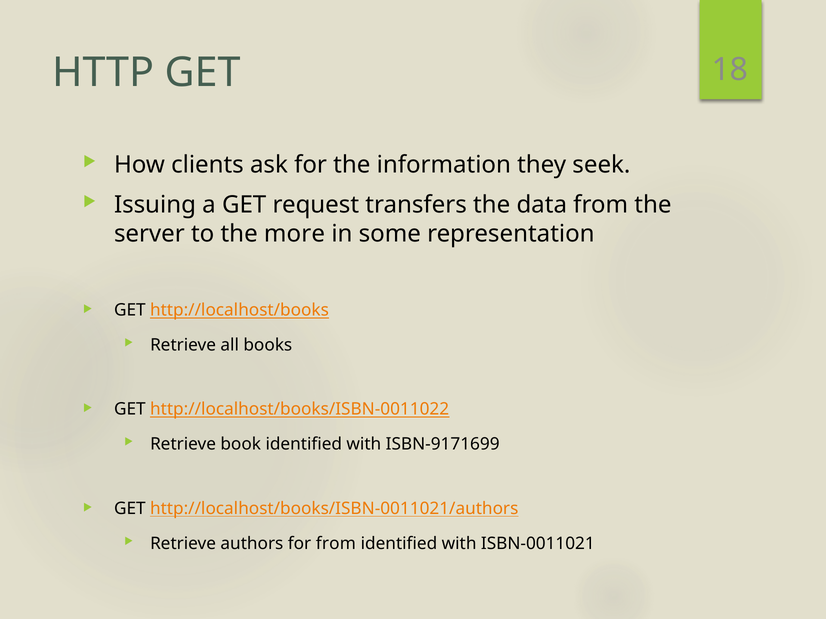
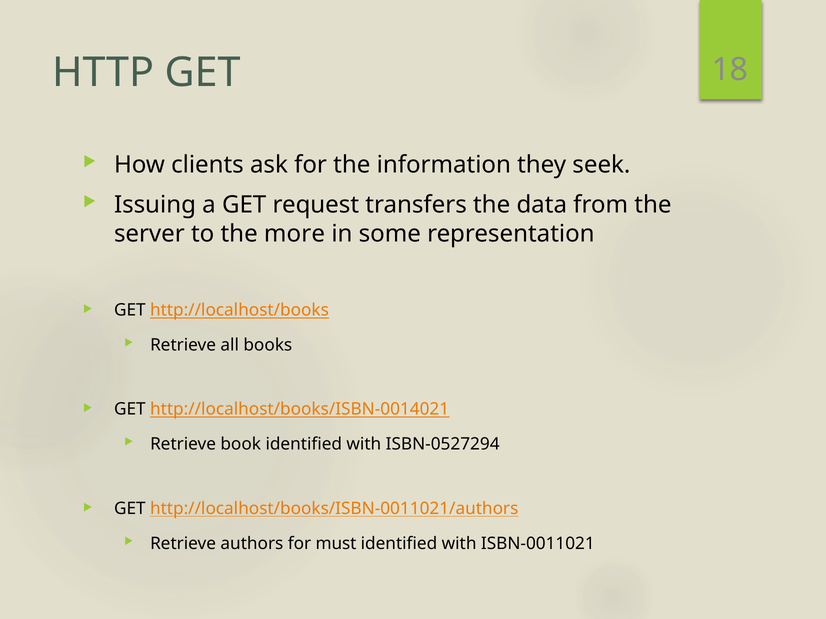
http://localhost/books/ISBN-0011022: http://localhost/books/ISBN-0011022 -> http://localhost/books/ISBN-0014021 (300, 410)
ISBN-9171699: ISBN-9171699 -> ISBN-0527294 (443, 445)
for from: from -> must (336, 544)
